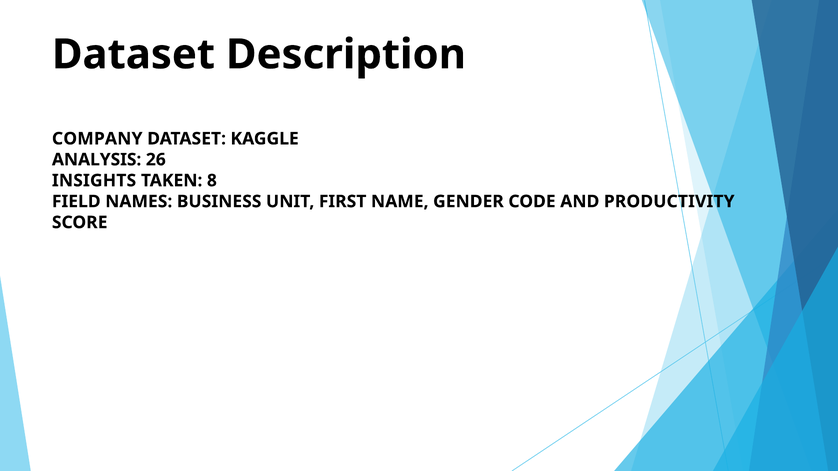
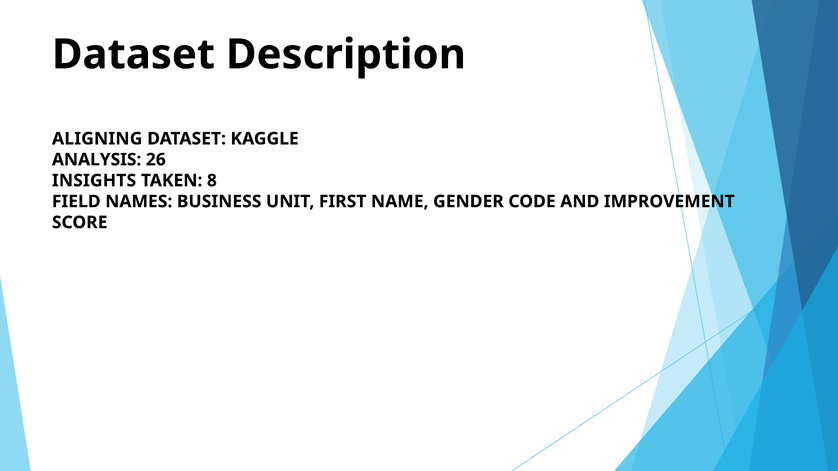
COMPANY: COMPANY -> ALIGNING (97, 139)
PRODUCTIVITY: PRODUCTIVITY -> IMPROVEMENT (669, 202)
